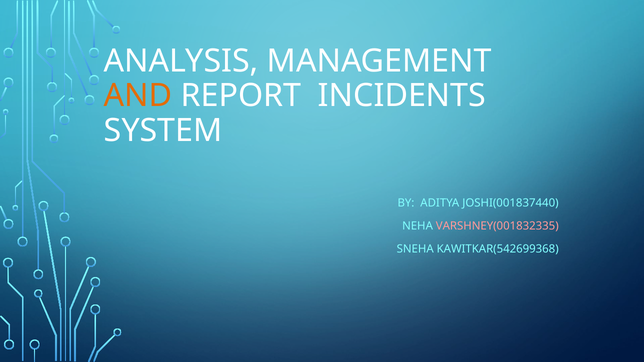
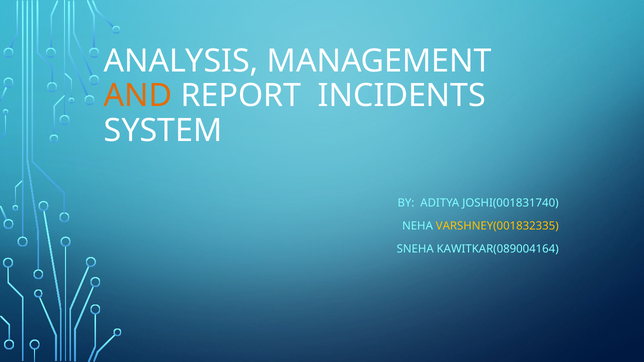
JOSHI(001837440: JOSHI(001837440 -> JOSHI(001831740 (510, 203)
VARSHNEY(001832335 colour: pink -> yellow (497, 226)
KAWITKAR(542699368: KAWITKAR(542699368 -> KAWITKAR(089004164 (498, 249)
